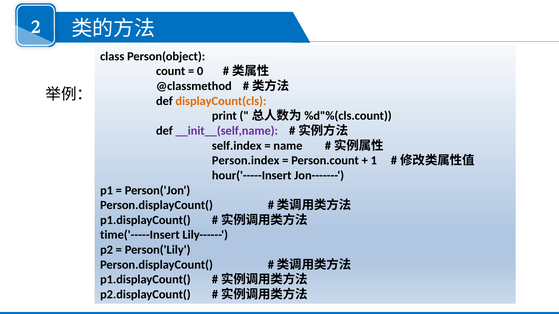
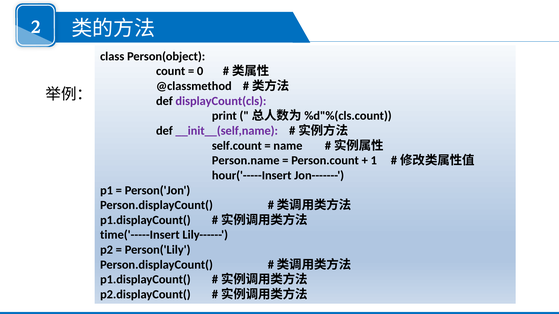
displayCount(cls colour: orange -> purple (221, 101)
self.index: self.index -> self.count (237, 146)
Person.index: Person.index -> Person.name (246, 161)
